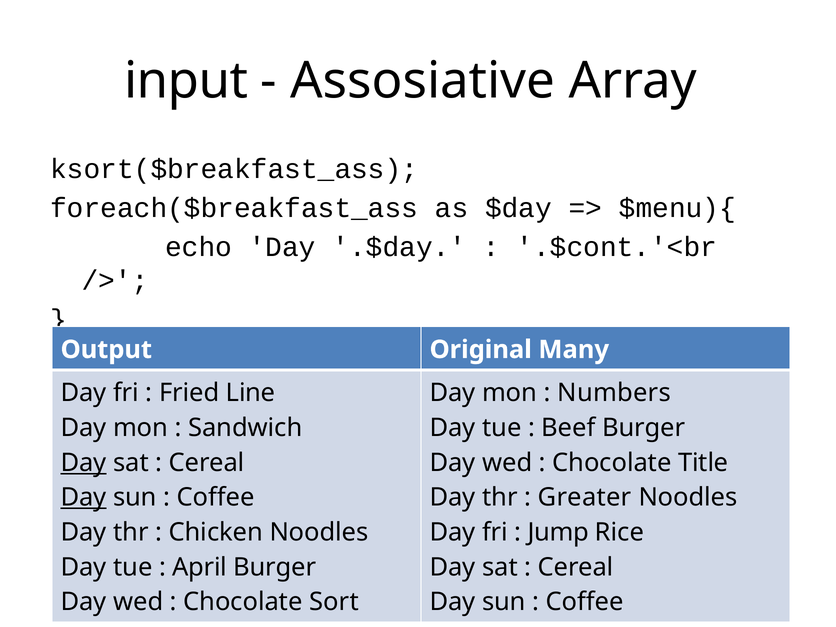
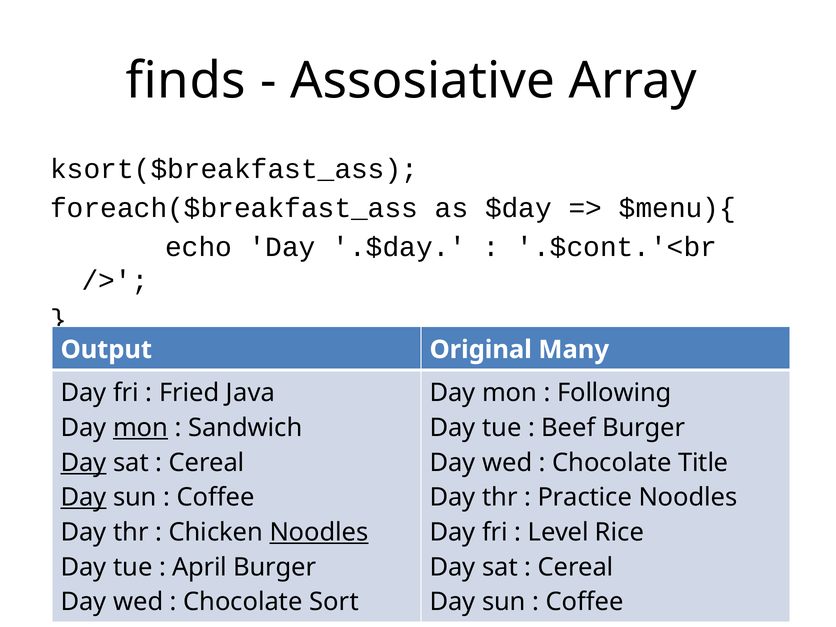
input: input -> finds (186, 81)
Line: Line -> Java (250, 393)
Numbers: Numbers -> Following (614, 393)
mon underline: none -> present (141, 428)
Greater: Greater -> Practice (585, 497)
Noodles underline: none -> present (319, 532)
Jump: Jump -> Level (558, 532)
